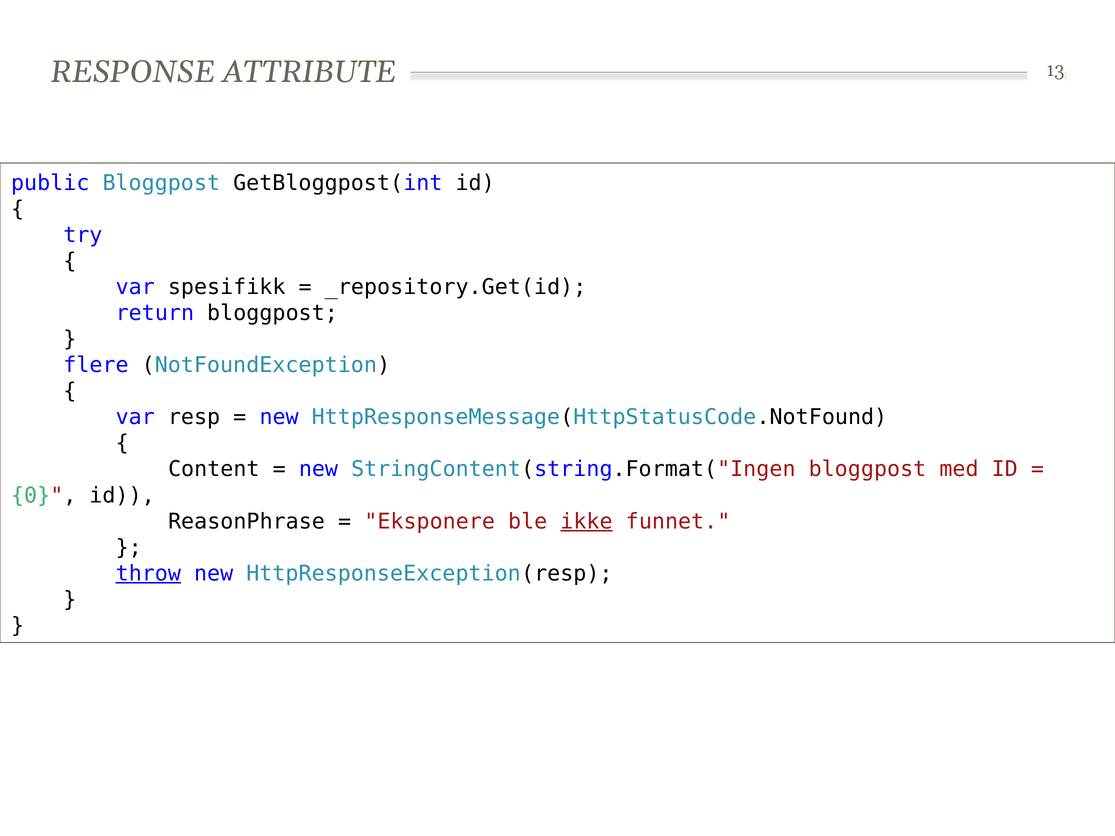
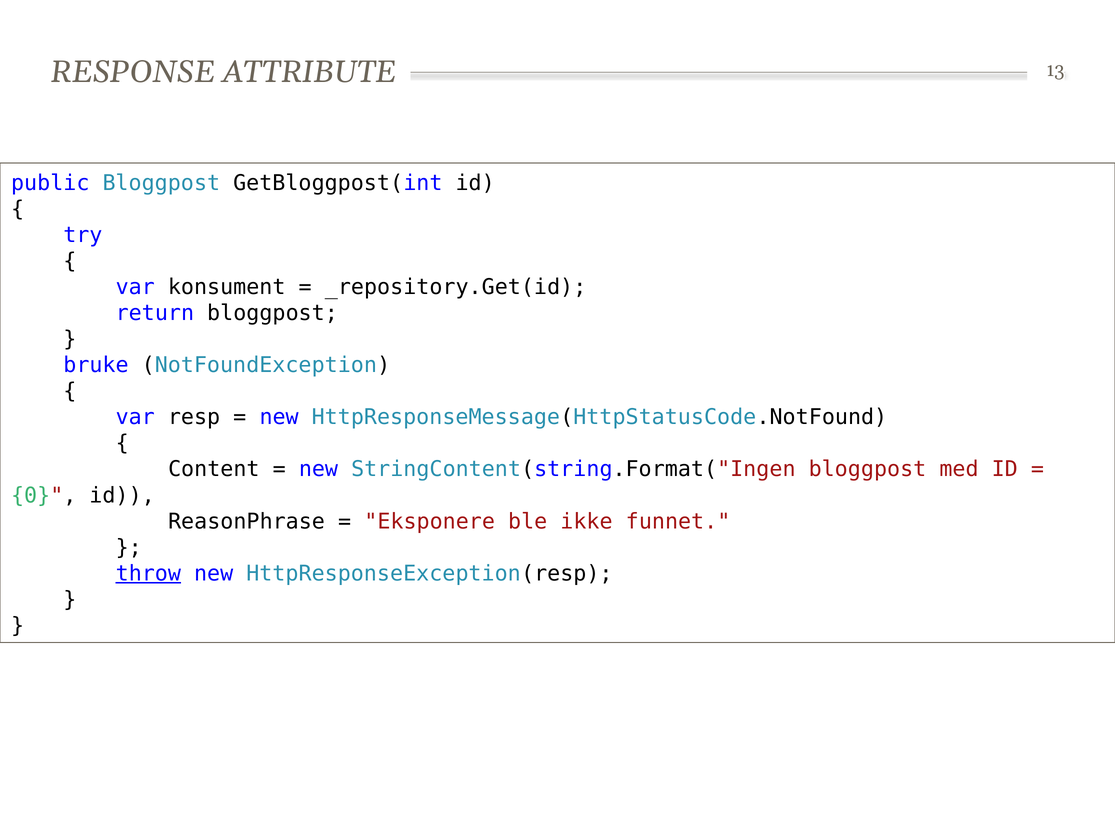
spesifikk: spesifikk -> konsument (227, 287)
flere: flere -> bruke (96, 365)
ikke underline: present -> none (586, 522)
